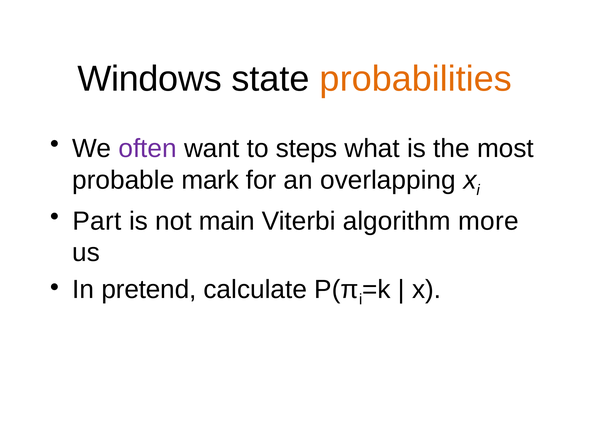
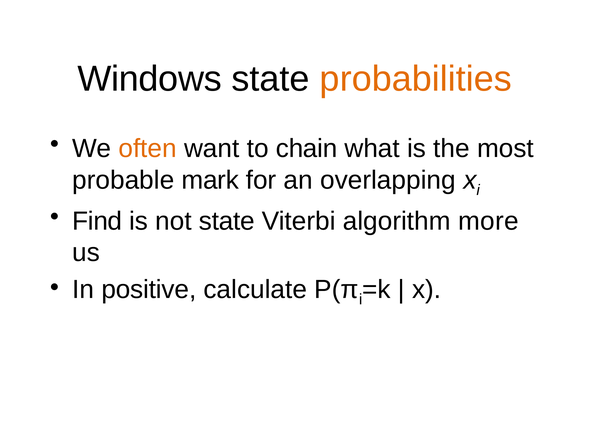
often colour: purple -> orange (148, 148)
steps: steps -> chain (307, 148)
Part: Part -> Find (97, 221)
not main: main -> state (227, 221)
pretend: pretend -> positive (149, 289)
